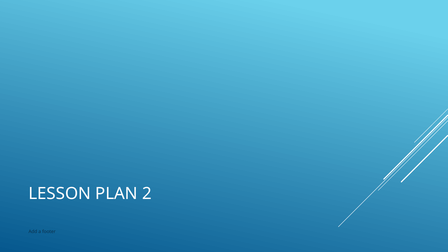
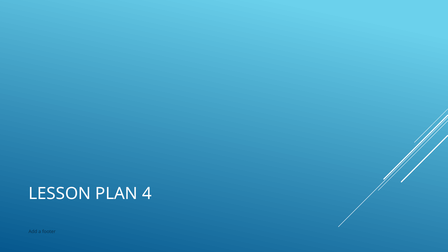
2: 2 -> 4 (147, 194)
